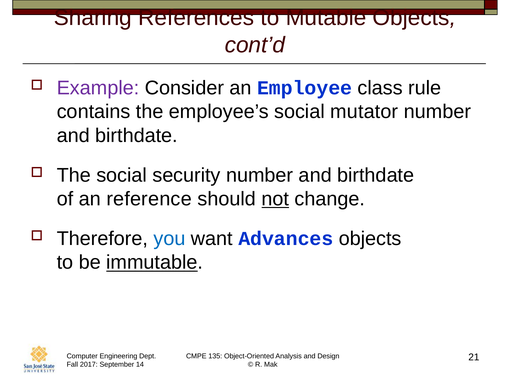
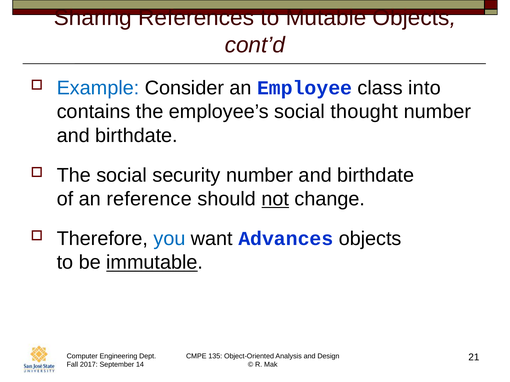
Example colour: purple -> blue (98, 88)
rule: rule -> into (425, 88)
mutator: mutator -> thought (364, 112)
